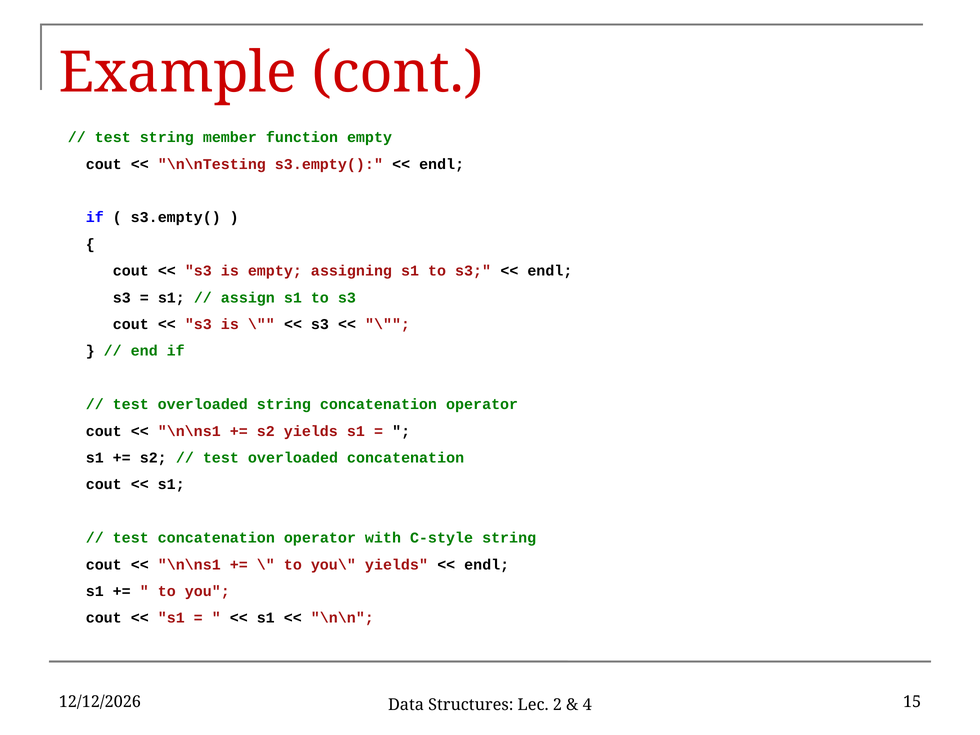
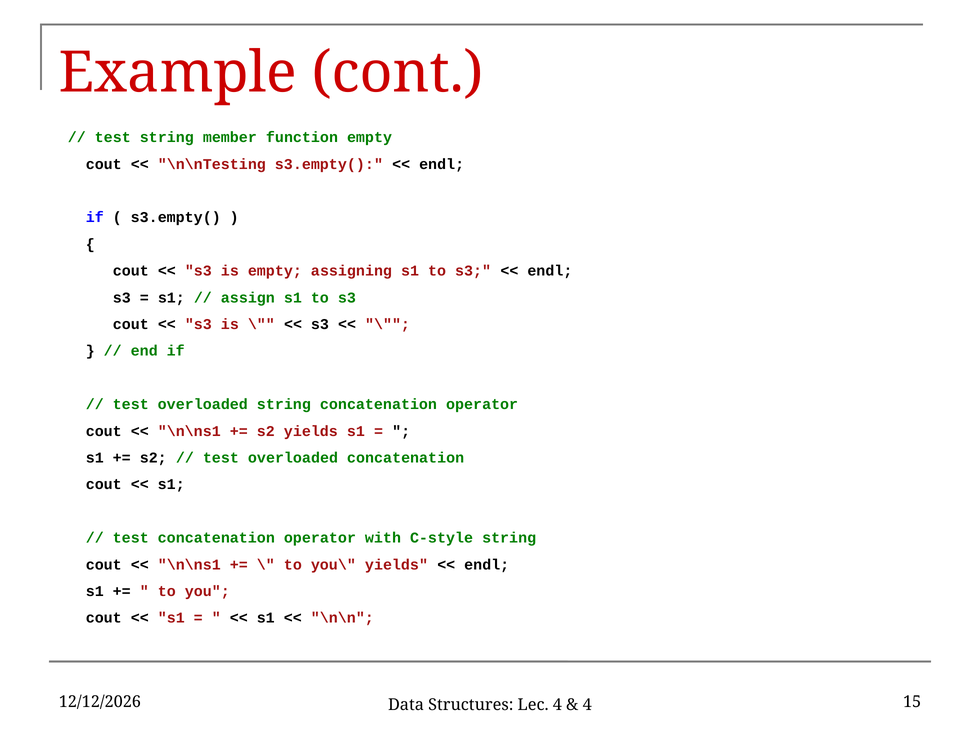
Lec 2: 2 -> 4 (557, 705)
